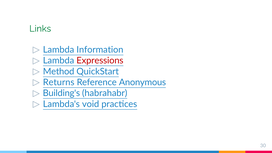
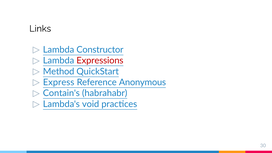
Links colour: green -> black (40, 29)
Information: Information -> Constructor (100, 50)
Returns: Returns -> Express (59, 82)
Building's: Building's -> Contain's (61, 93)
